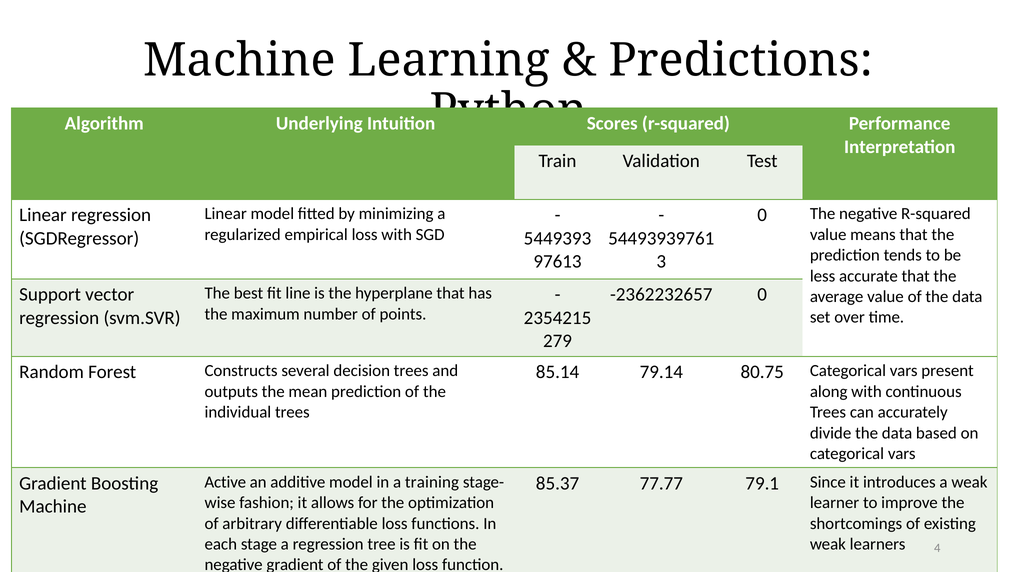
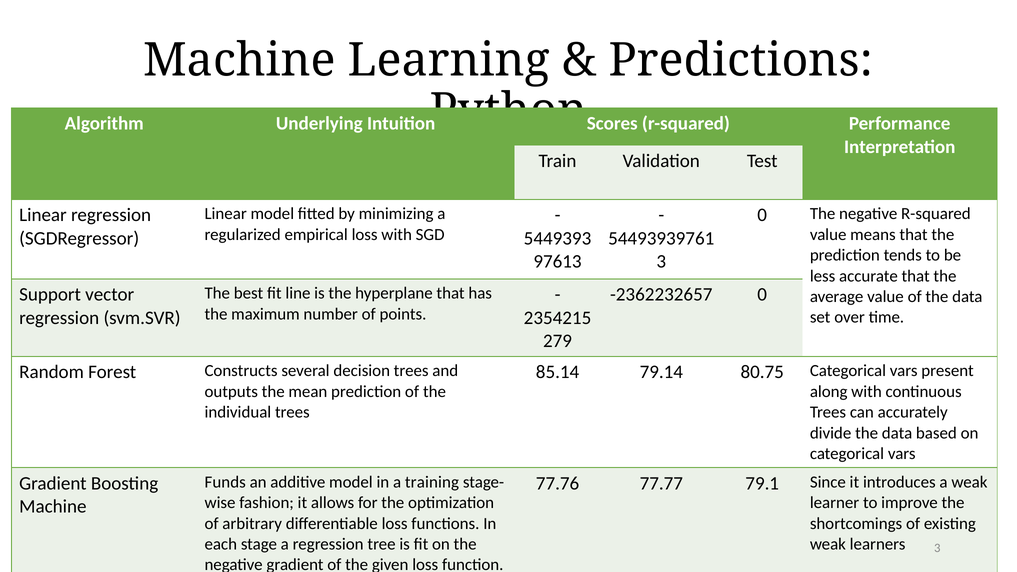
Active: Active -> Funds (225, 482)
85.37: 85.37 -> 77.76 (558, 483)
learners 4: 4 -> 3 (937, 548)
